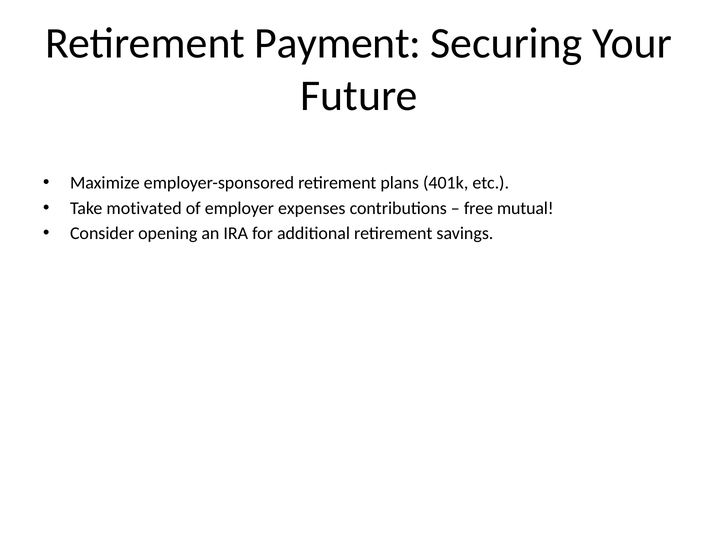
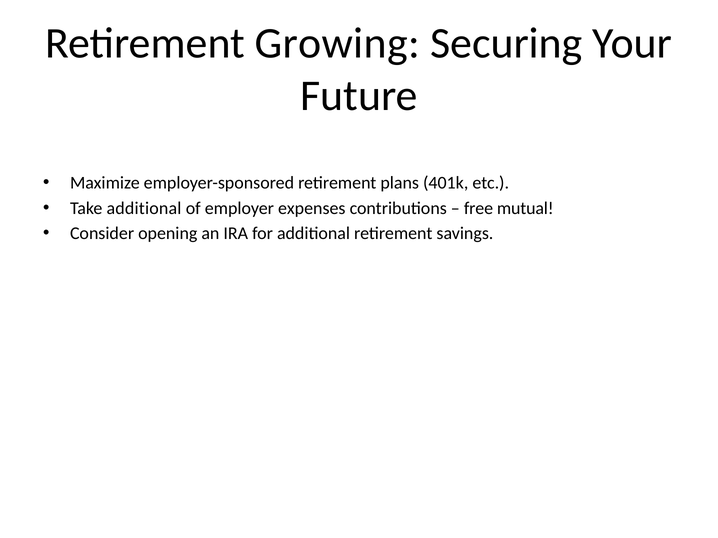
Payment: Payment -> Growing (337, 43)
Take motivated: motivated -> additional (144, 208)
